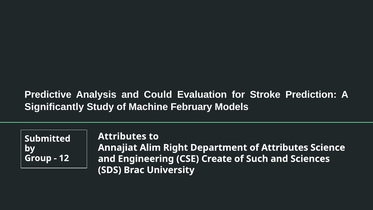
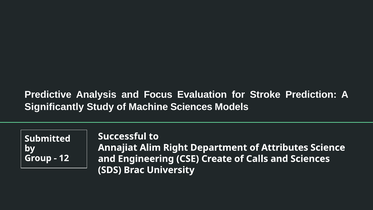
Could: Could -> Focus (158, 95)
Machine February: February -> Sciences (191, 107)
Attributes: Attributes -> Successful (122, 136)
Such: Such -> Calls (257, 159)
